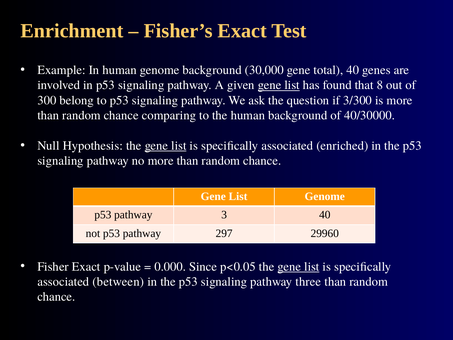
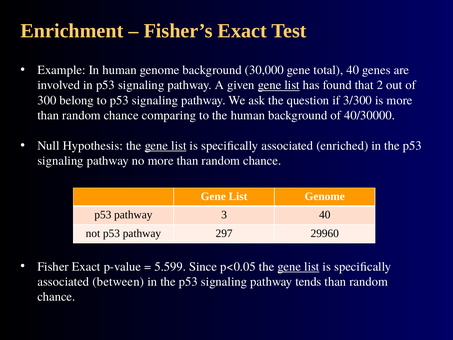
8: 8 -> 2 (380, 85)
0.000: 0.000 -> 5.599 (170, 266)
three: three -> tends (309, 281)
